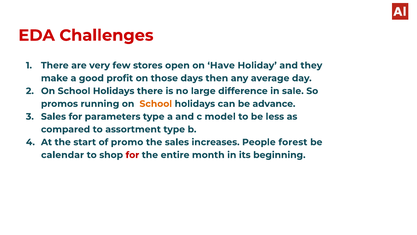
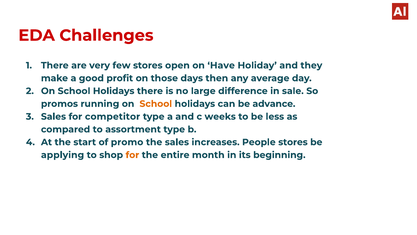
parameters: parameters -> competitor (113, 116)
model: model -> weeks (220, 116)
People forest: forest -> stores (293, 142)
calendar: calendar -> applying (63, 155)
for colour: red -> orange (132, 155)
